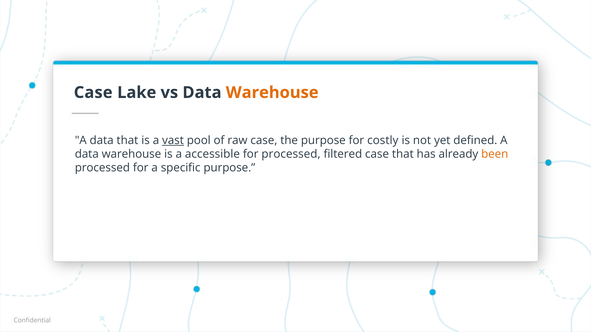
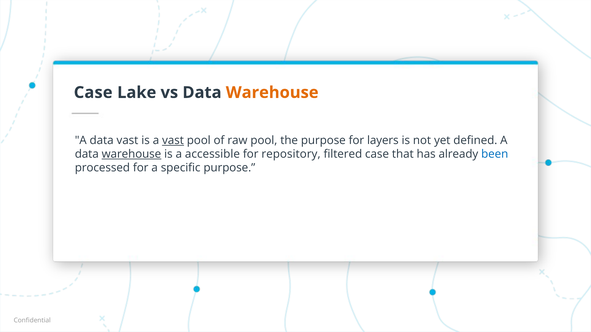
data that: that -> vast (127, 140)
raw case: case -> pool (264, 140)
costly: costly -> layers (383, 140)
warehouse underline: none -> present (131, 154)
for processed: processed -> repository (291, 154)
been colour: orange -> blue (495, 154)
